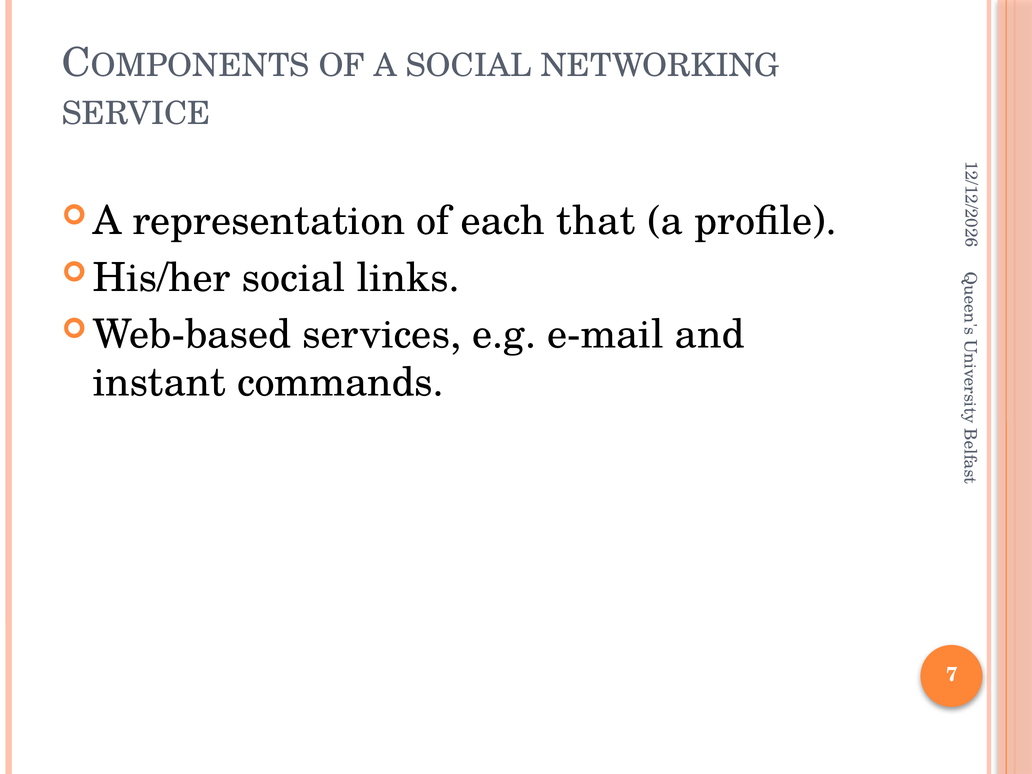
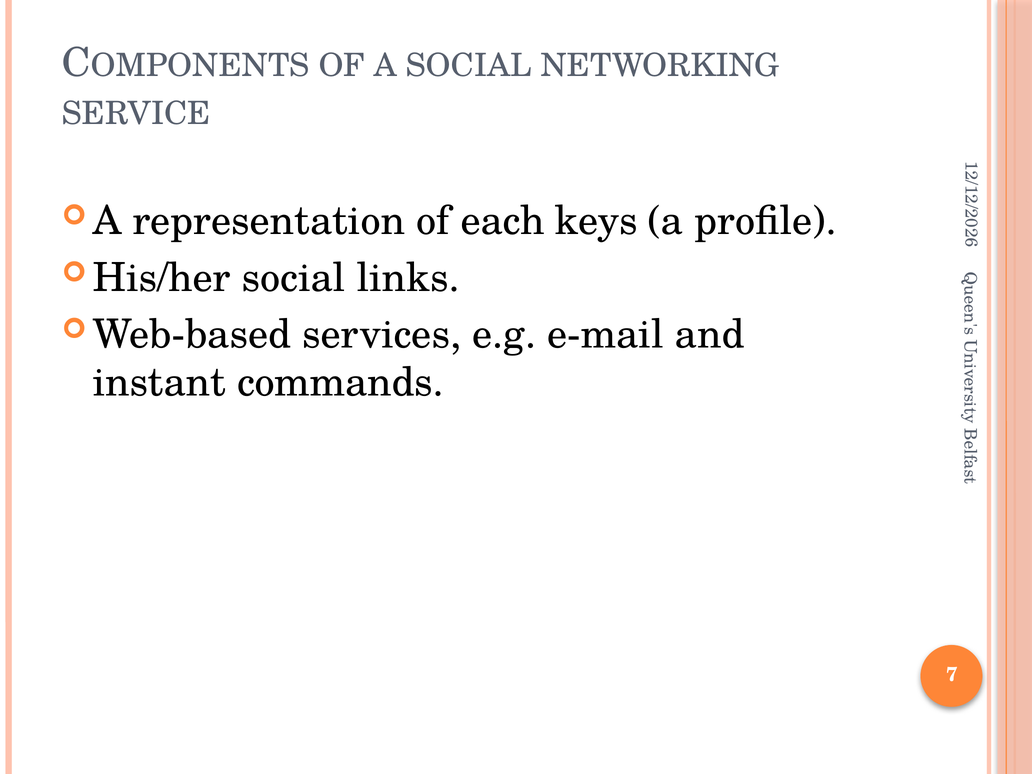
that: that -> keys (596, 221)
